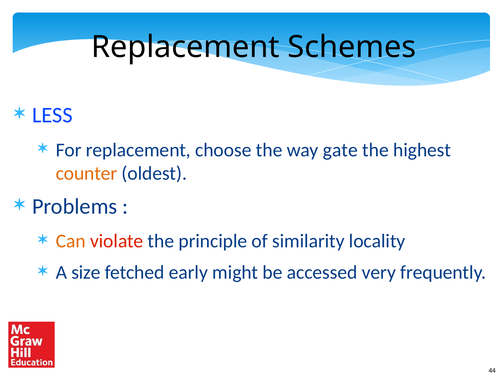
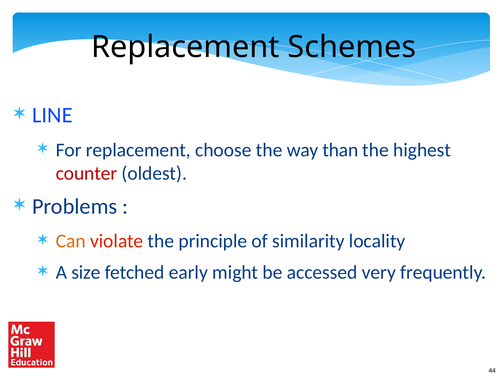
LESS: LESS -> LINE (52, 115)
gate: gate -> than (340, 150)
counter colour: orange -> red (87, 174)
